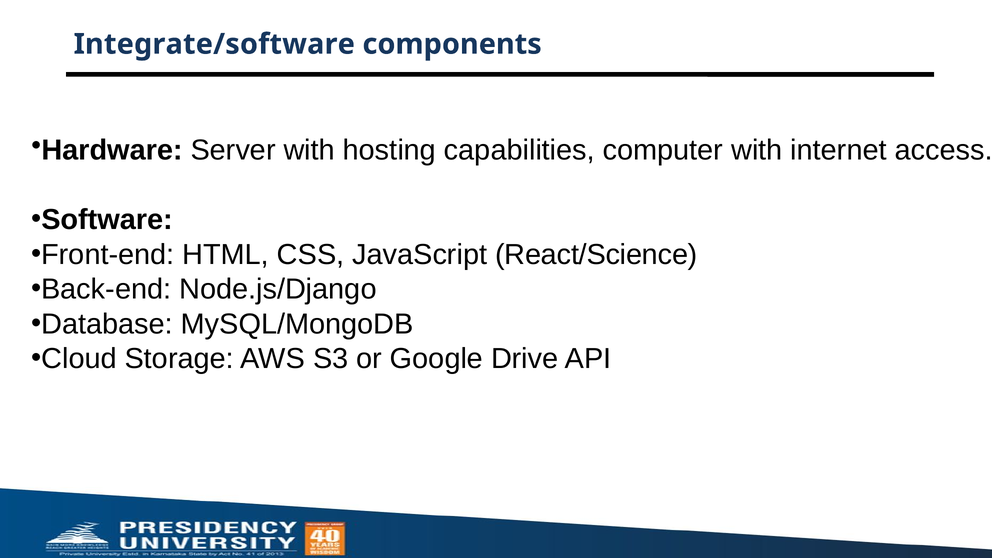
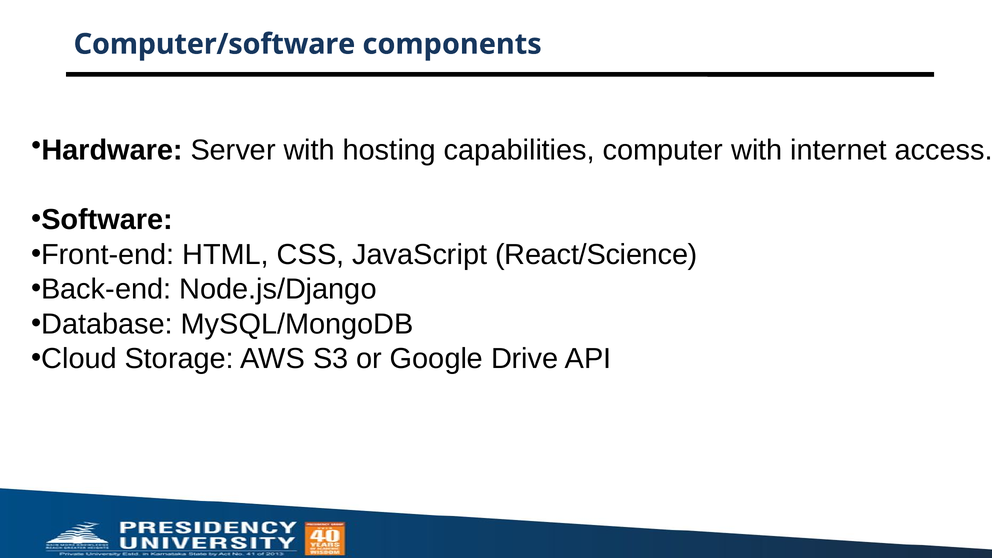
Integrate/software: Integrate/software -> Computer/software (214, 44)
